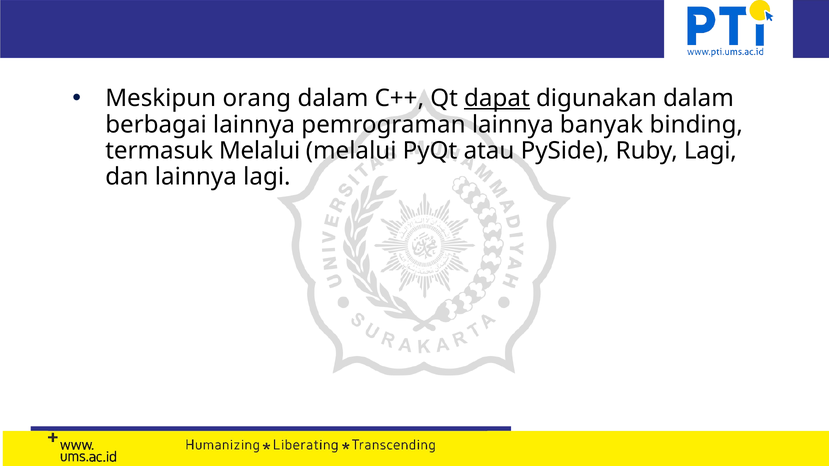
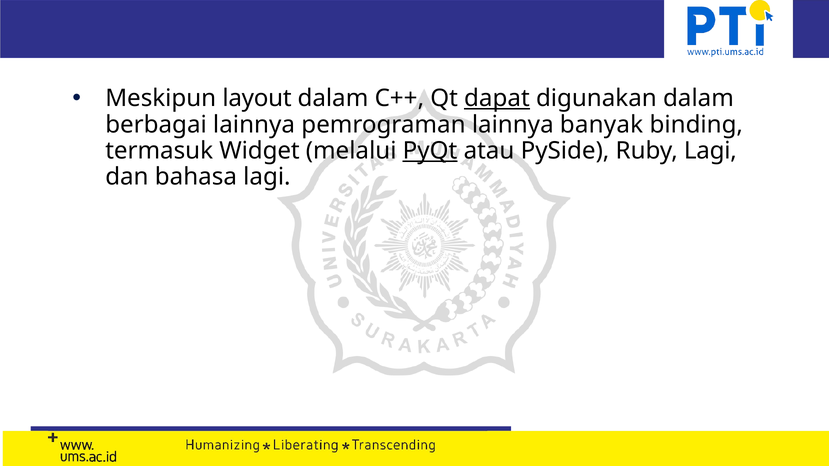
orang: orang -> layout (257, 99)
termasuk Melalui: Melalui -> Widget (260, 151)
PyQt underline: none -> present (430, 151)
dan lainnya: lainnya -> bahasa (196, 177)
